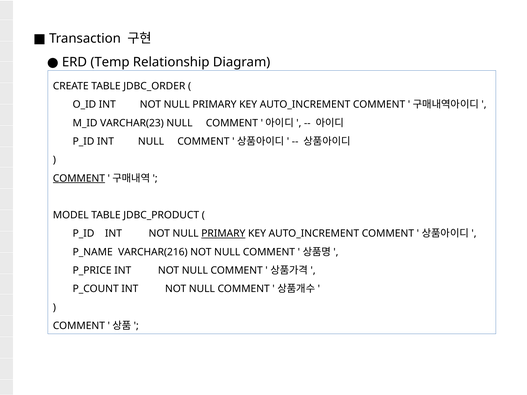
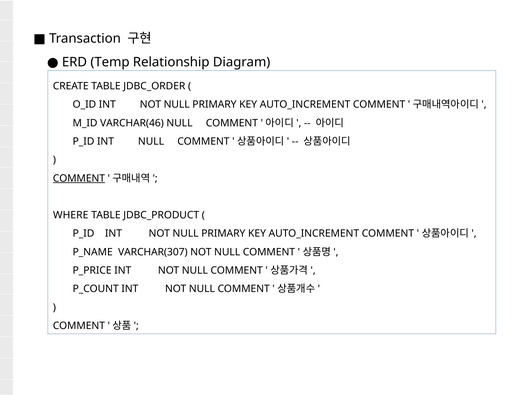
VARCHAR(23: VARCHAR(23 -> VARCHAR(46 (132, 123)
MODEL: MODEL -> WHERE (71, 215)
PRIMARY underline: present -> none (223, 234)
VARCHAR(216: VARCHAR(216 -> VARCHAR(307 (153, 252)
